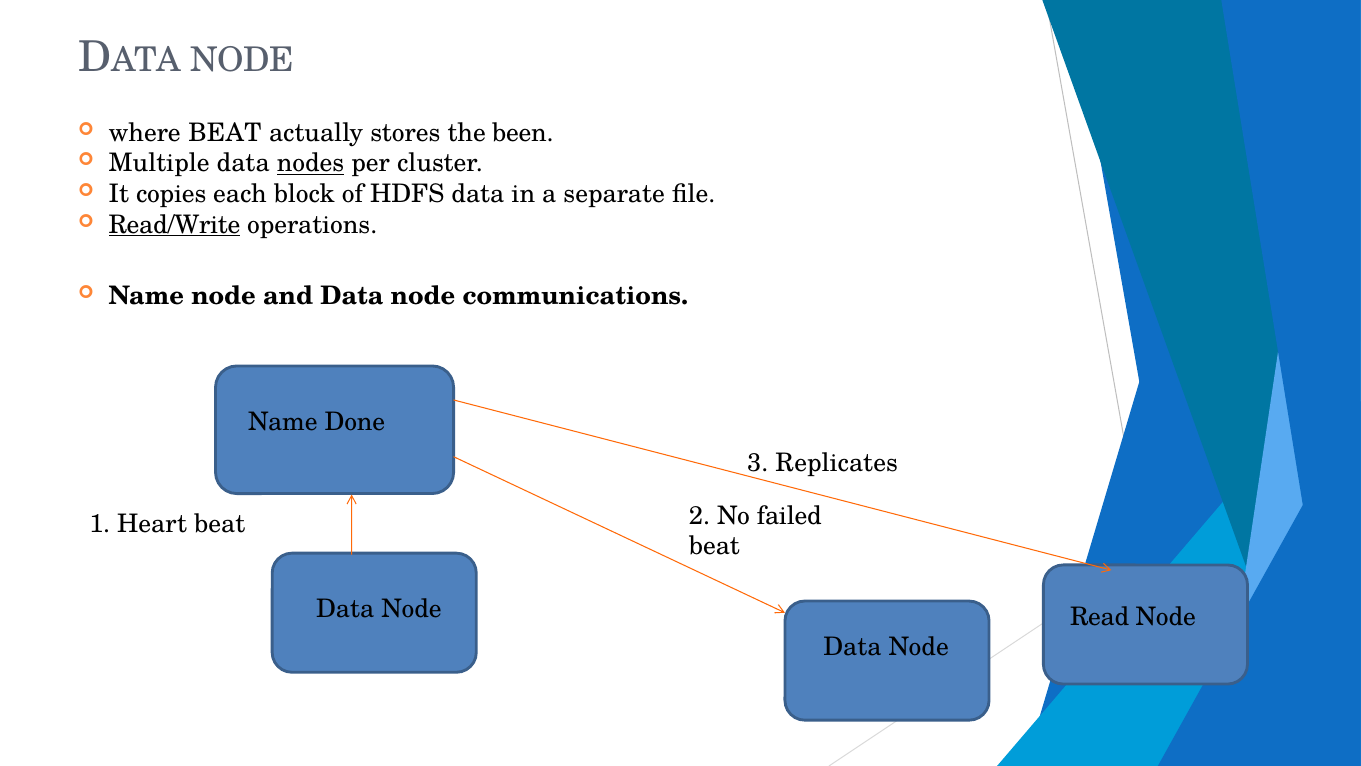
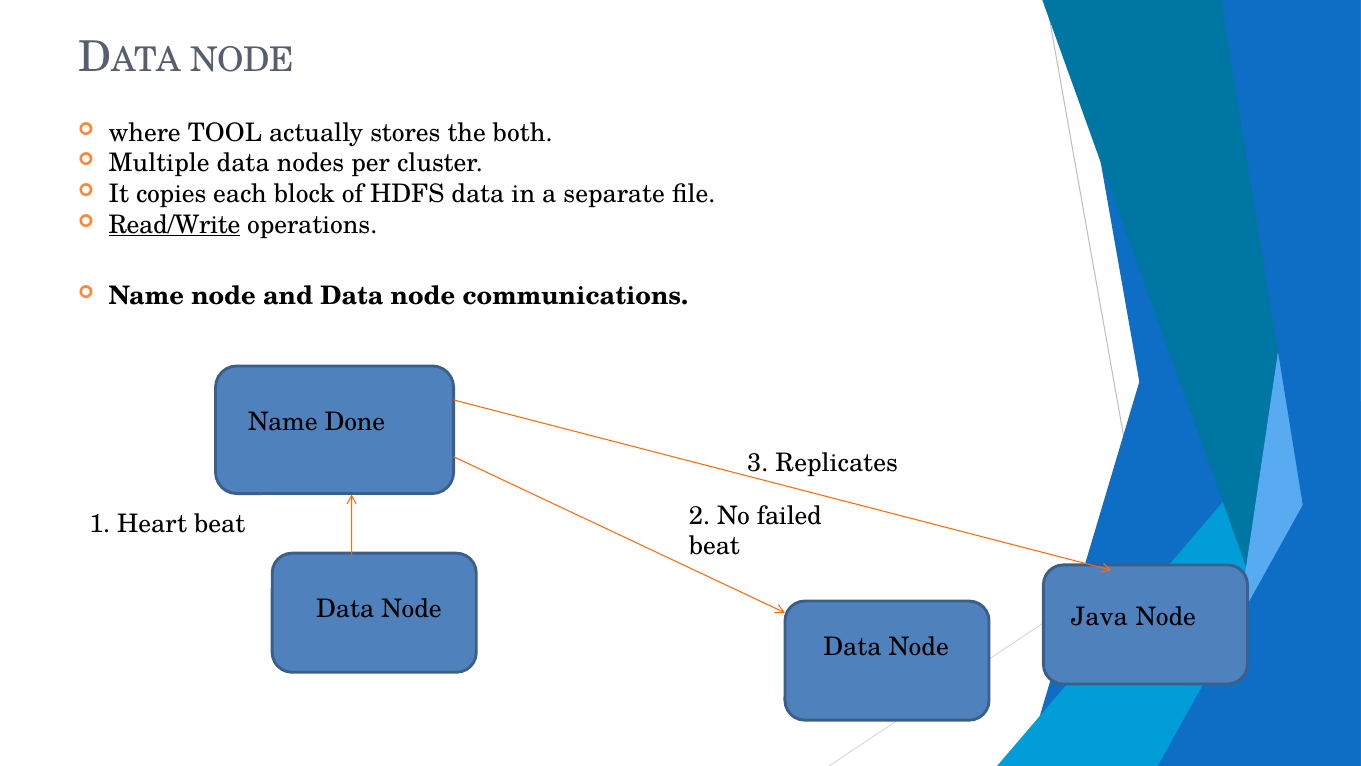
where BEAT: BEAT -> TOOL (225, 133)
been: been -> both (523, 133)
nodes underline: present -> none (311, 163)
Read: Read -> Java (1099, 617)
